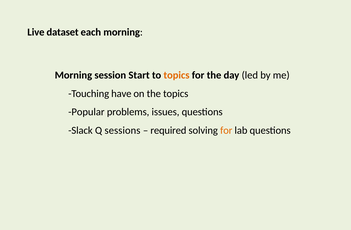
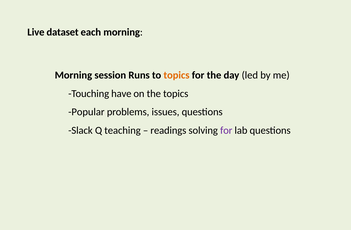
Start: Start -> Runs (139, 75)
sessions: sessions -> teaching (123, 130)
required: required -> readings (168, 130)
for colour: orange -> purple (226, 130)
